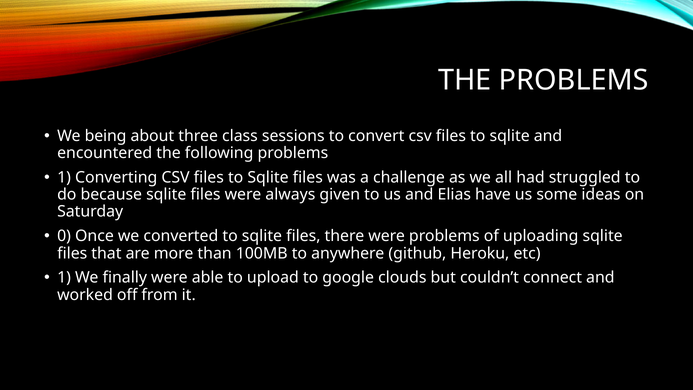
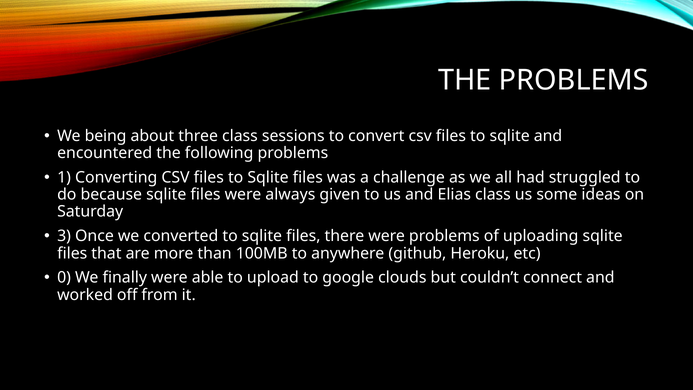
Elias have: have -> class (493, 194)
0: 0 -> 3 (64, 236)
1: 1 -> 0 (64, 278)
